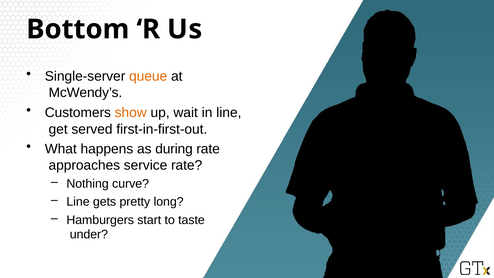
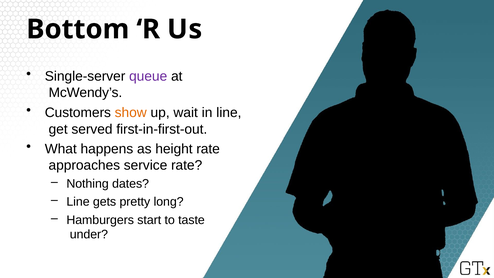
queue colour: orange -> purple (148, 76)
during: during -> height (174, 149)
curve: curve -> dates (131, 184)
